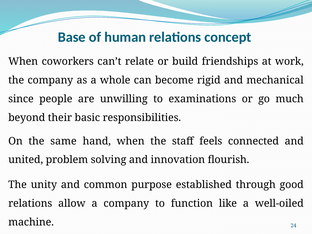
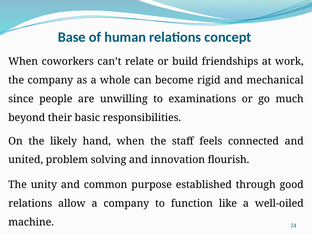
same: same -> likely (64, 141)
